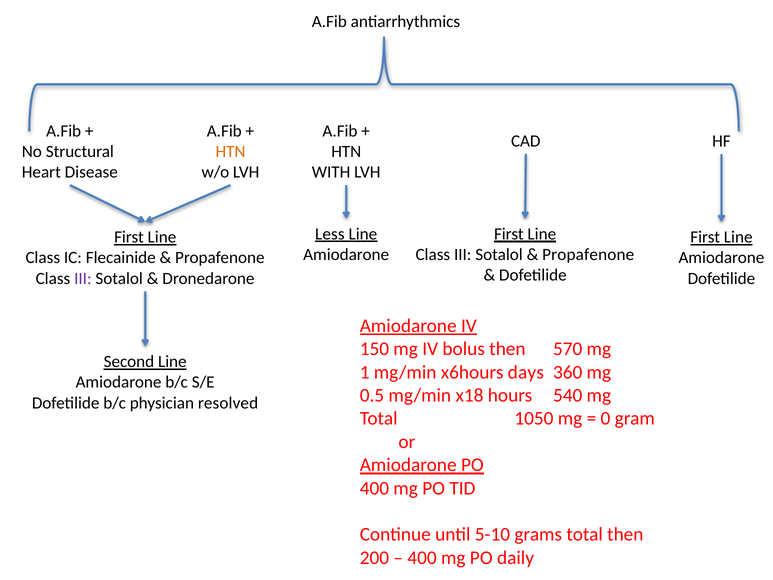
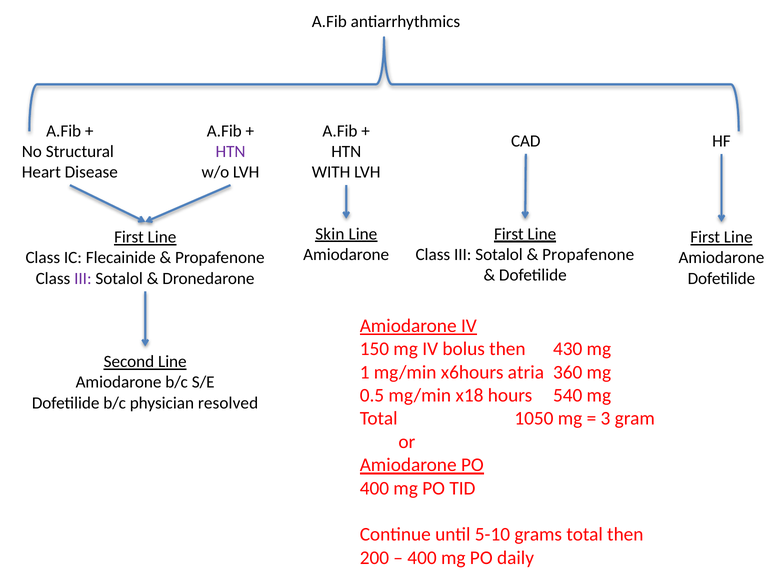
HTN colour: orange -> purple (231, 152)
Less: Less -> Skin (330, 234)
570: 570 -> 430 (568, 349)
days: days -> atria (526, 372)
0: 0 -> 3 (605, 418)
